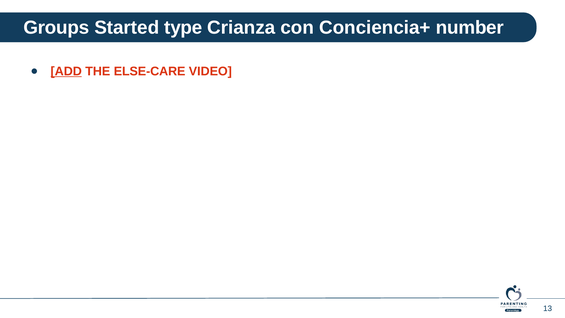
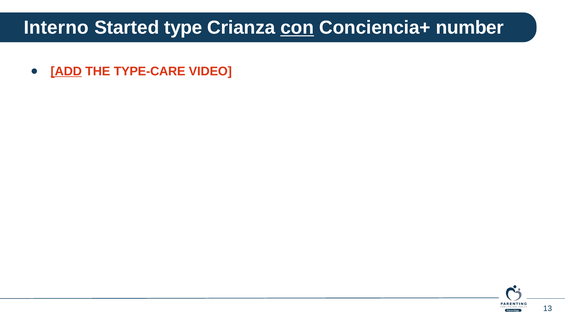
Groups: Groups -> Interno (56, 28)
con underline: none -> present (297, 28)
ELSE-CARE: ELSE-CARE -> TYPE-CARE (150, 71)
